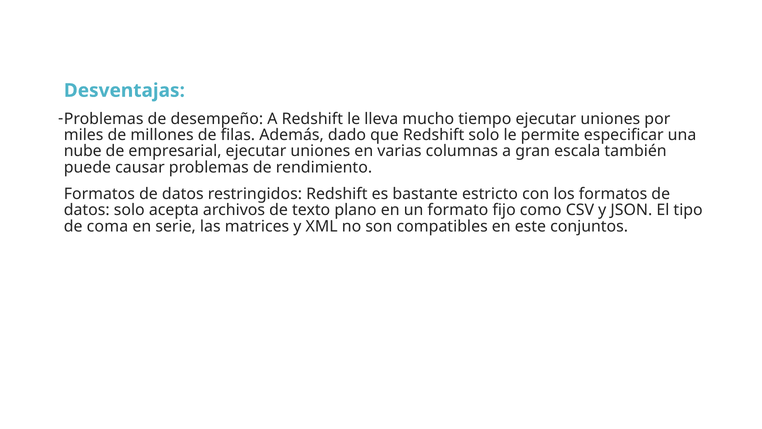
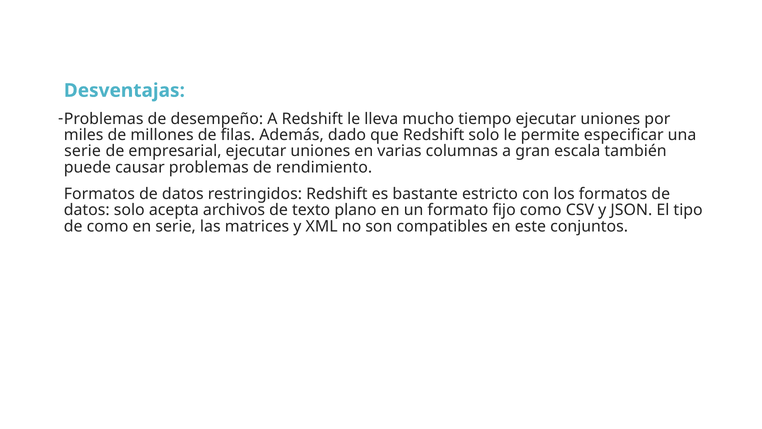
nube: nube -> serie (83, 151)
de coma: coma -> como (108, 226)
